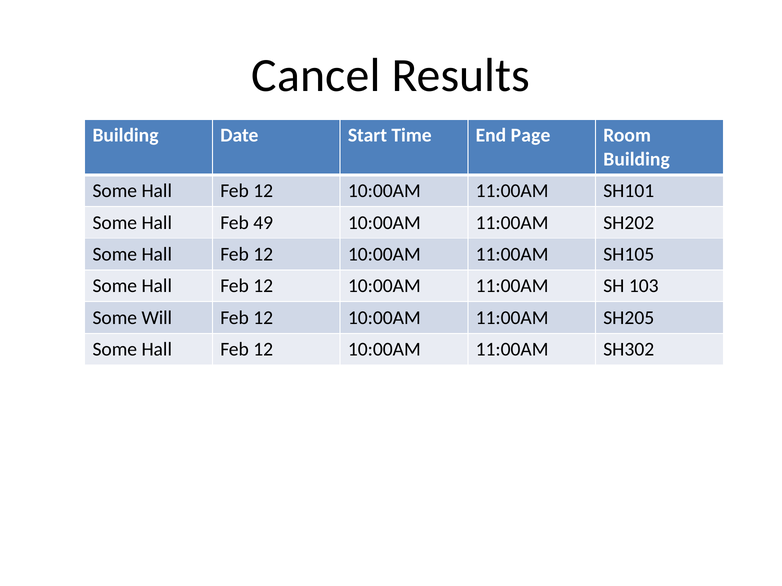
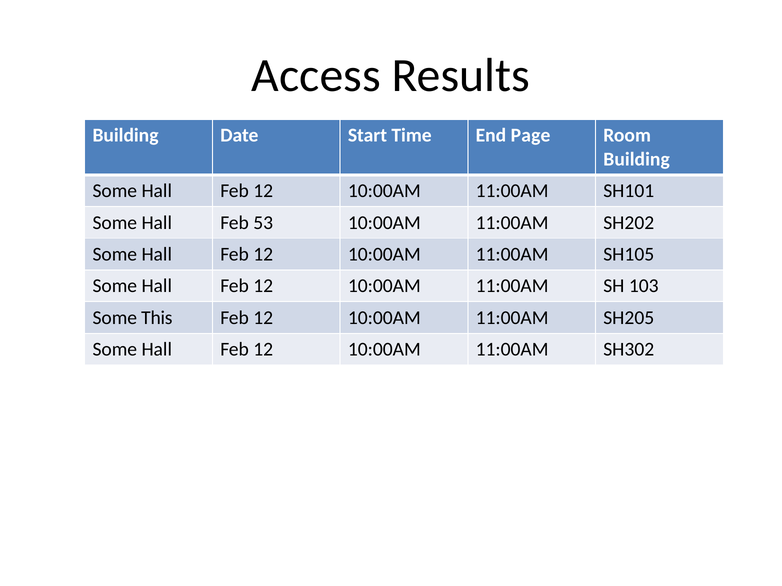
Cancel: Cancel -> Access (316, 76)
49: 49 -> 53 (263, 223)
Will: Will -> This (157, 318)
